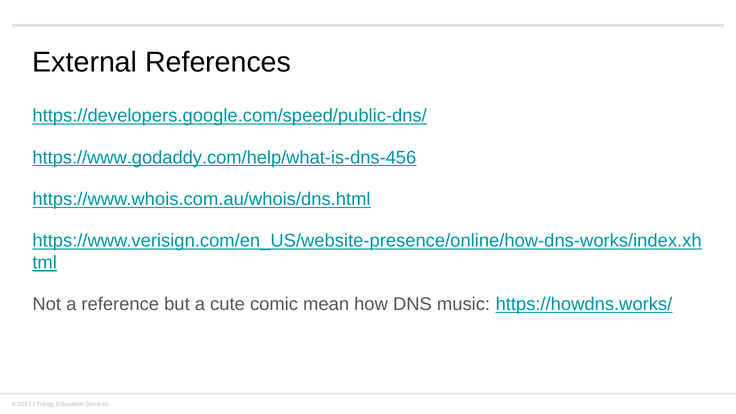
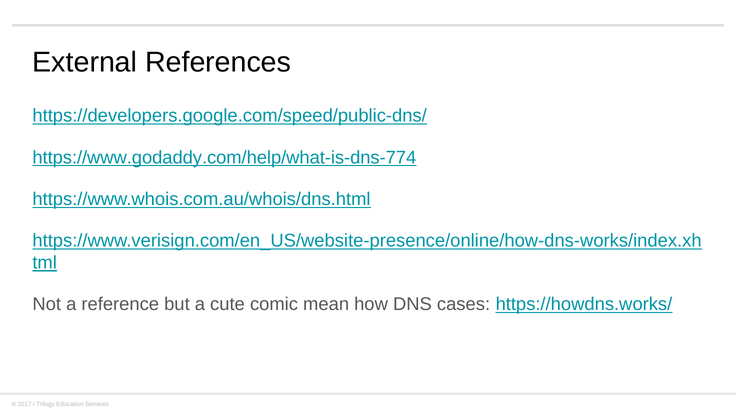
https://www.godaddy.com/help/what-is-dns-456: https://www.godaddy.com/help/what-is-dns-456 -> https://www.godaddy.com/help/what-is-dns-774 (224, 157)
music: music -> cases (464, 304)
